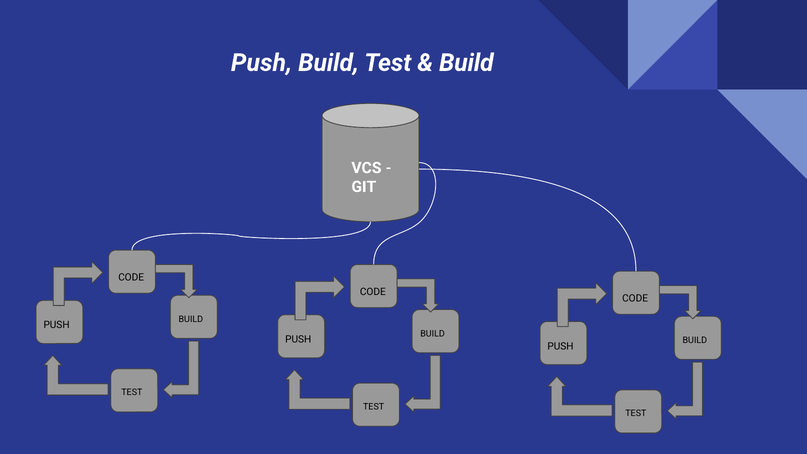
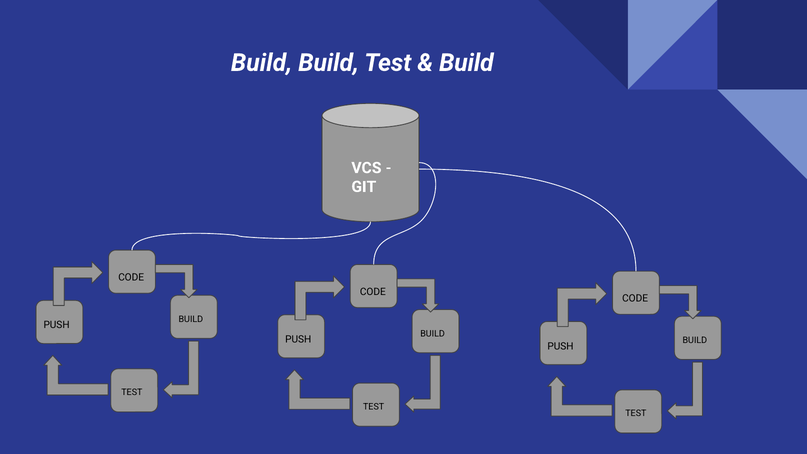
Push: Push -> Build (262, 63)
